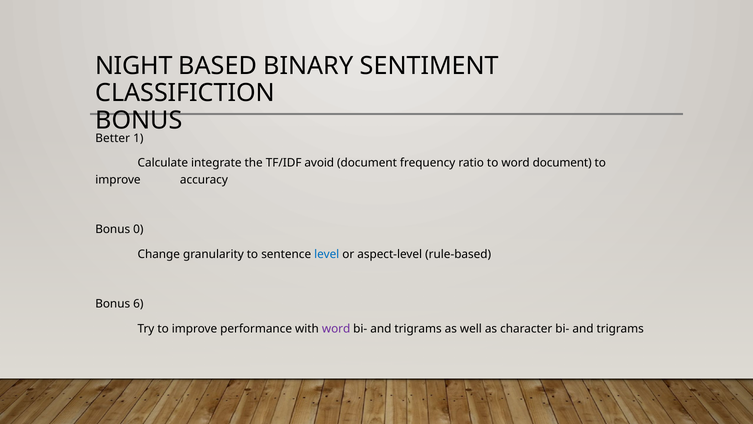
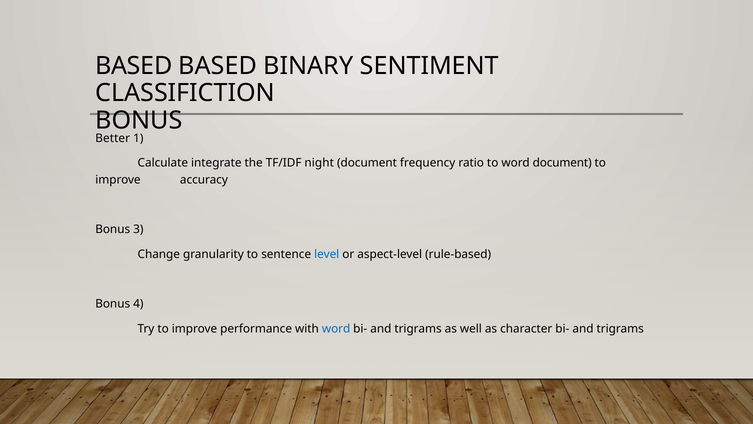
NIGHT: NIGHT -> BASED (134, 66)
avoid: avoid -> night (319, 163)
0: 0 -> 3 (138, 229)
6: 6 -> 4 (138, 304)
word colour: purple -> blue (336, 328)
